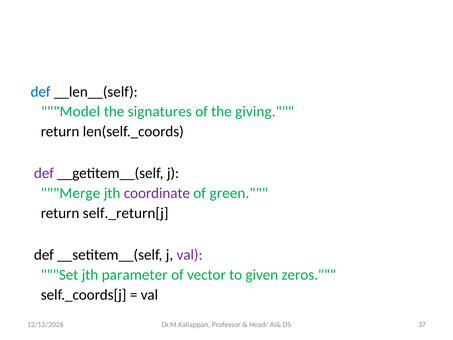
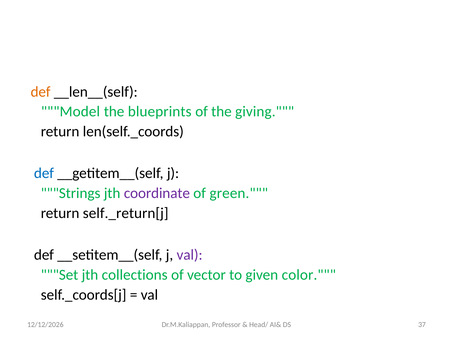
def colour: blue -> orange (41, 92)
signatures: signatures -> blueprints (160, 112)
def colour: purple -> blue (44, 173)
Merge: Merge -> Strings (71, 193)
parameter: parameter -> collections (135, 275)
zeros: zeros -> color (309, 275)
